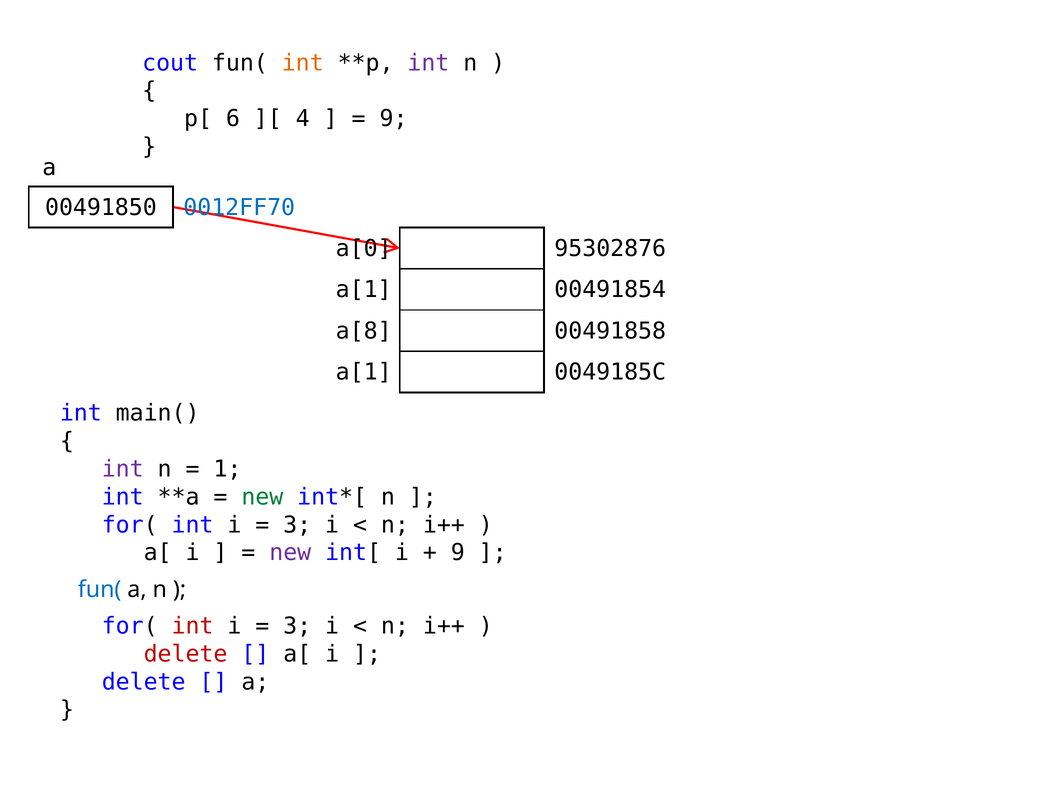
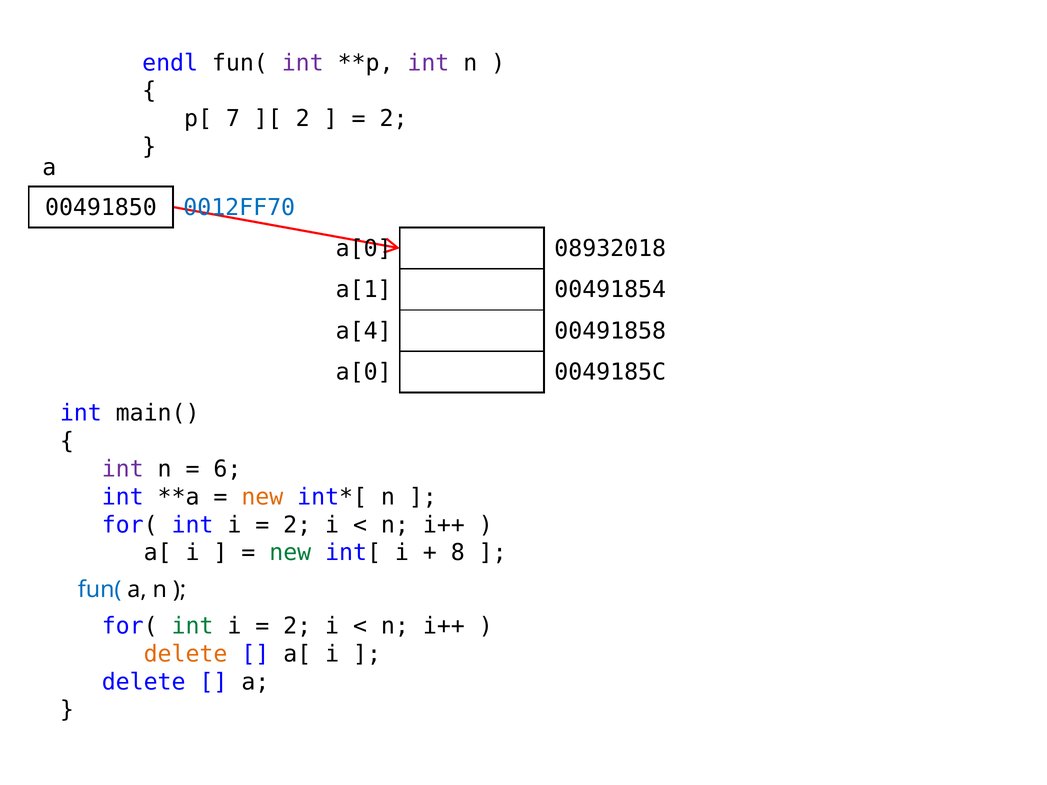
cout: cout -> endl (170, 63)
int colour: orange -> purple (303, 63)
6: 6 -> 7 (233, 119)
4: 4 -> 2 (303, 119)
9: 9 -> 2 (394, 119)
95302876: 95302876 -> 08932018 (610, 249)
a[8: a[8 -> a[4 (364, 331)
a[1: a[1 -> a[0 (364, 372)
1: 1 -> 6 (227, 469)
new colour: green -> orange (262, 497)
3: 3 -> 2 (297, 525)
new colour: purple -> green (290, 553)
9: 9 -> 8 (458, 553)
int colour: red -> green (193, 626)
3: 3 -> 2 (297, 626)
delete colour: red -> orange (186, 654)
